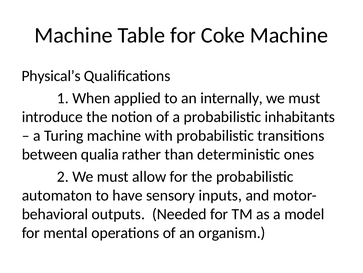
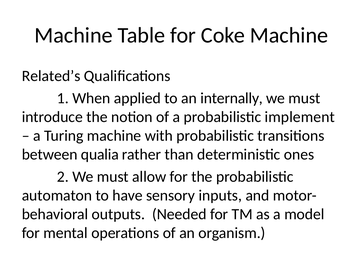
Physical’s: Physical’s -> Related’s (51, 76)
inhabitants: inhabitants -> implement (300, 117)
